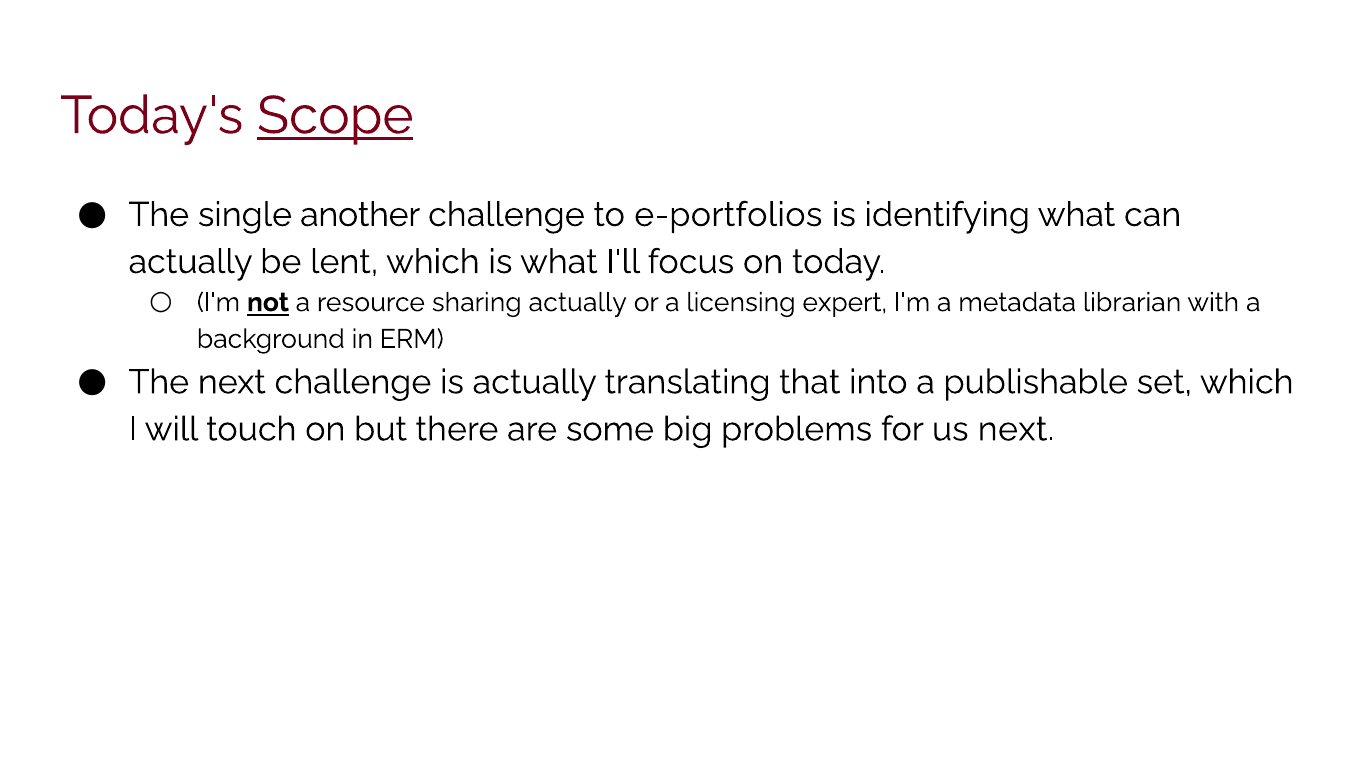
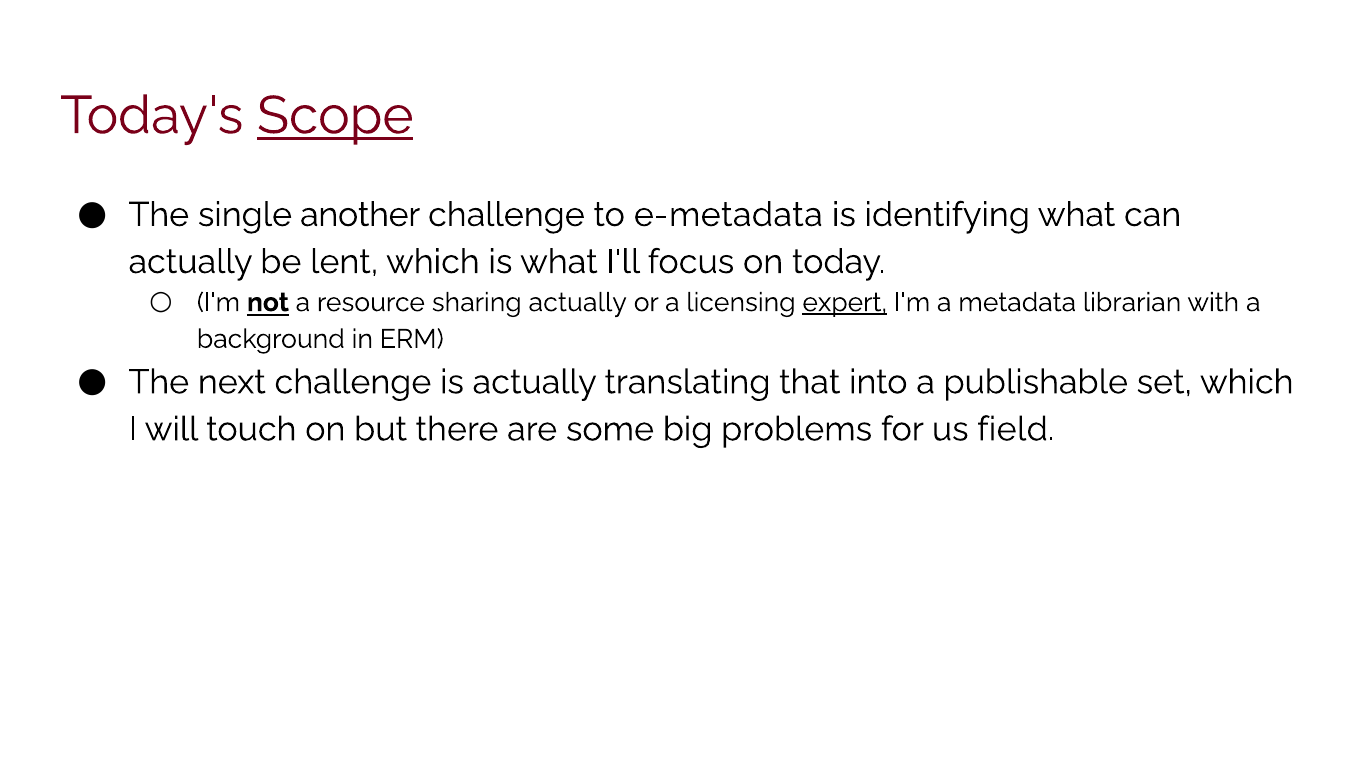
e-portfolios: e-portfolios -> e-metadata (728, 215)
expert underline: none -> present (845, 303)
us next: next -> field (1016, 429)
